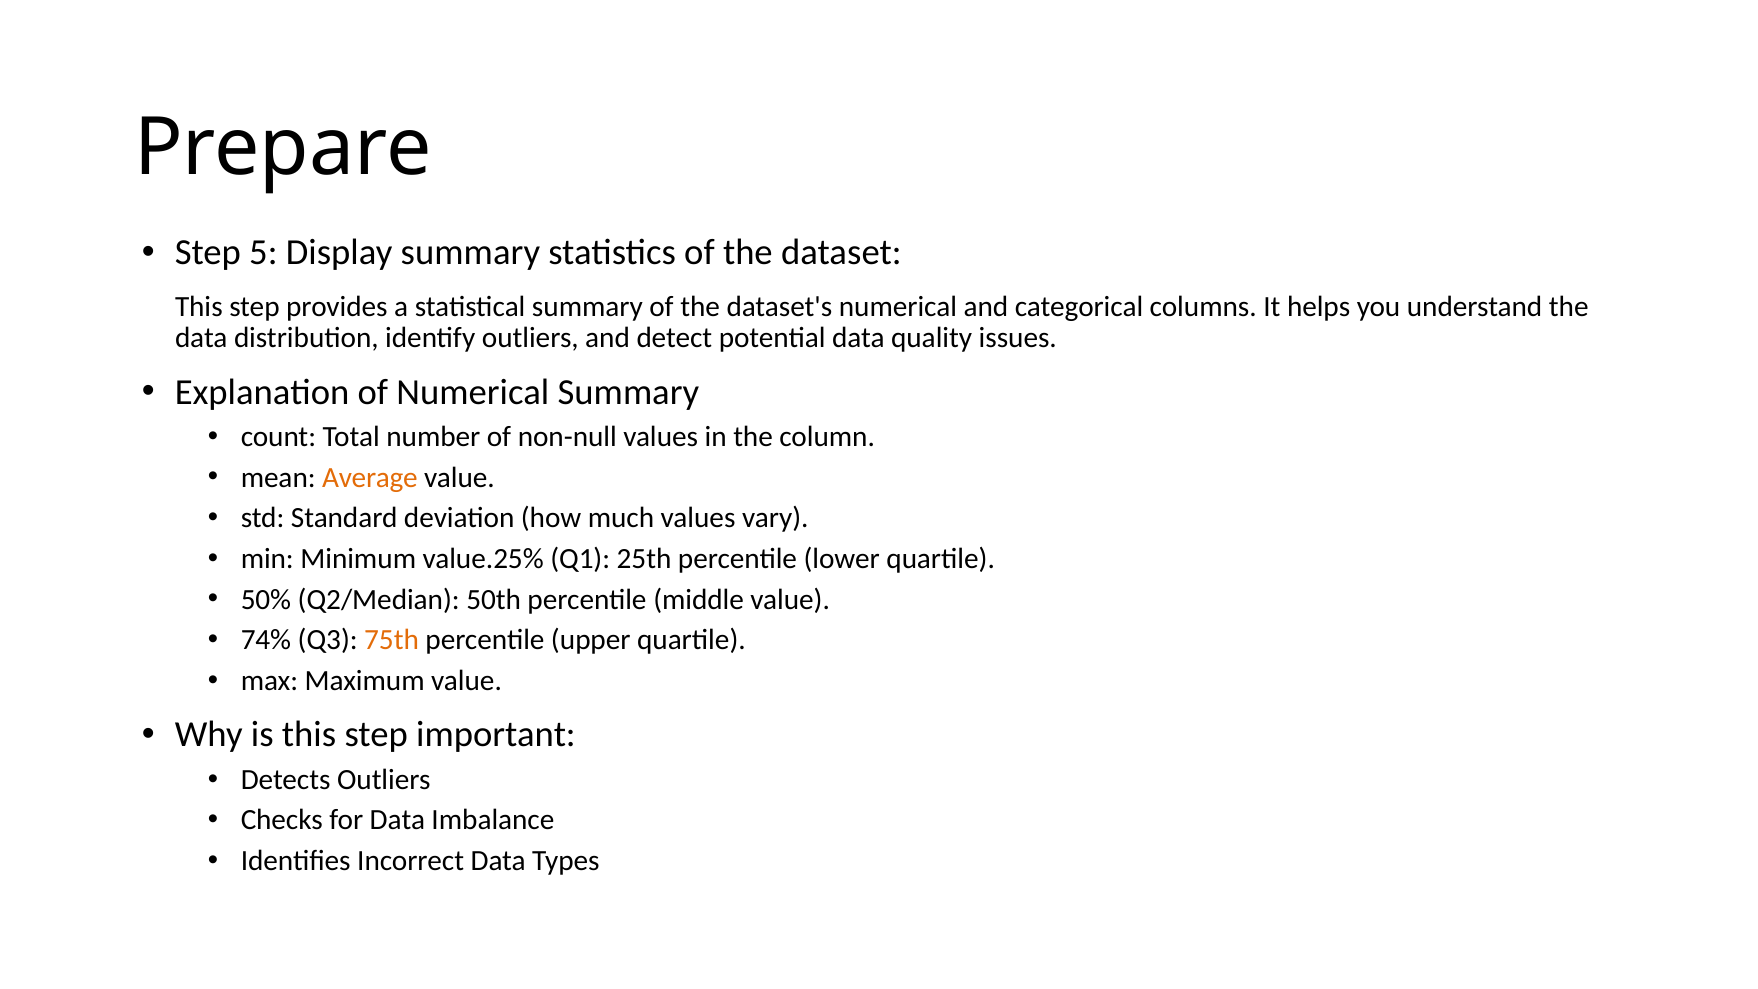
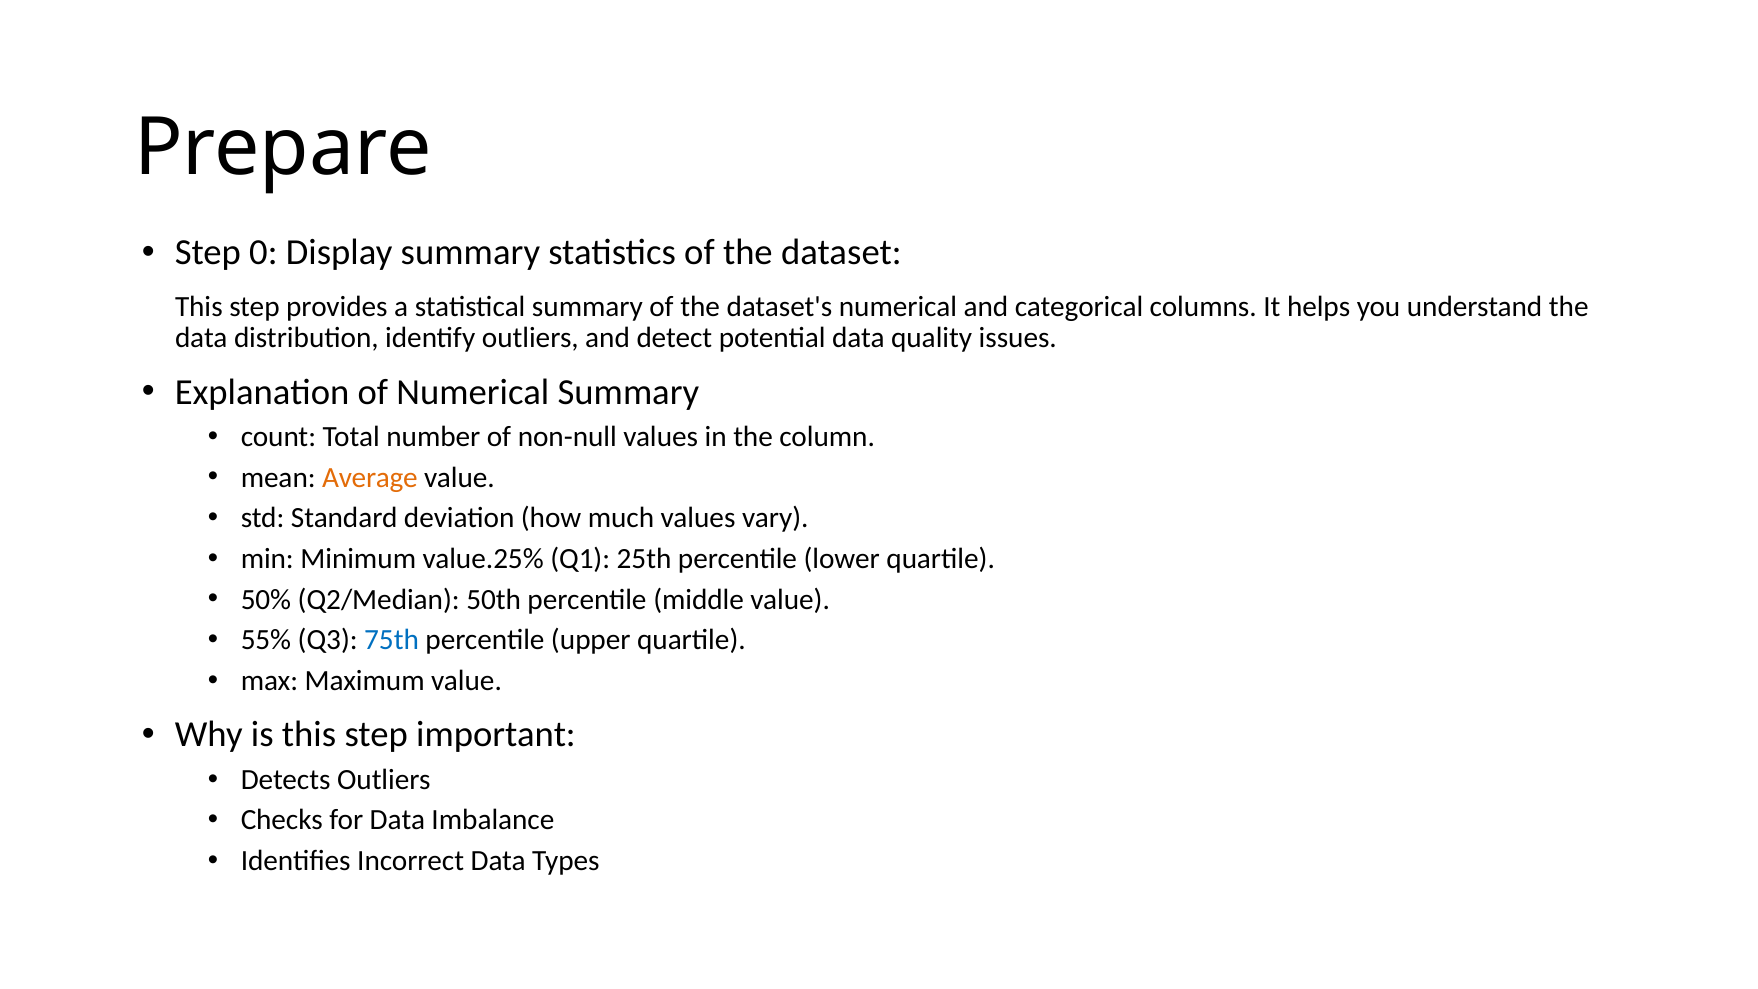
5: 5 -> 0 (263, 253)
74%: 74% -> 55% (266, 640)
75th colour: orange -> blue (392, 640)
